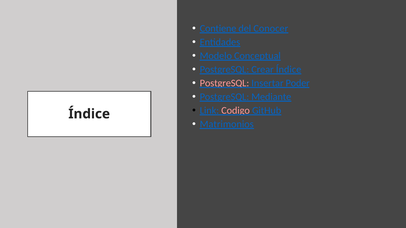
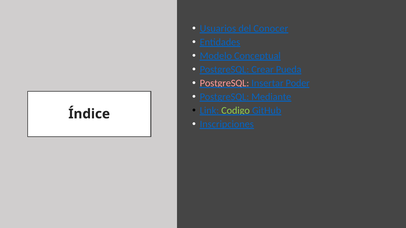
Contiene: Contiene -> Usuarios (218, 29)
Crear Índice: Índice -> Pueda (289, 70)
Codigo colour: pink -> light green (236, 111)
Matrimonios: Matrimonios -> Inscripciones (227, 124)
